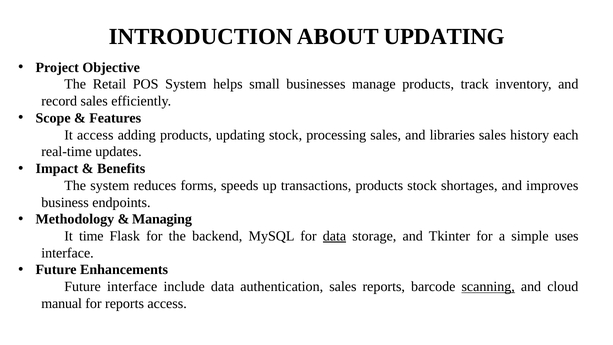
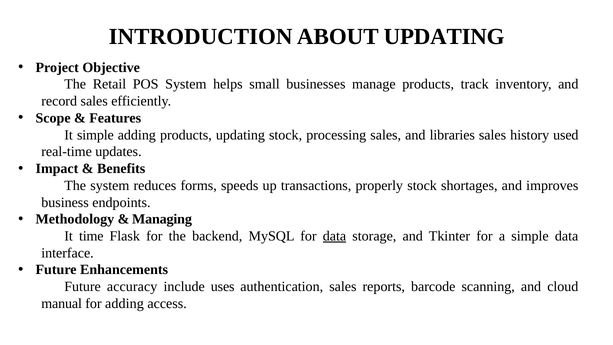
It access: access -> simple (95, 135)
each: each -> used (566, 135)
transactions products: products -> properly (379, 185)
simple uses: uses -> data (567, 236)
Future interface: interface -> accuracy (132, 287)
include data: data -> uses (223, 287)
scanning underline: present -> none (488, 287)
for reports: reports -> adding (124, 303)
